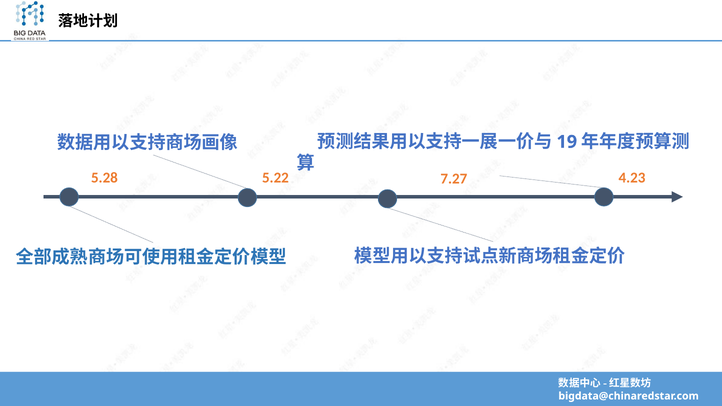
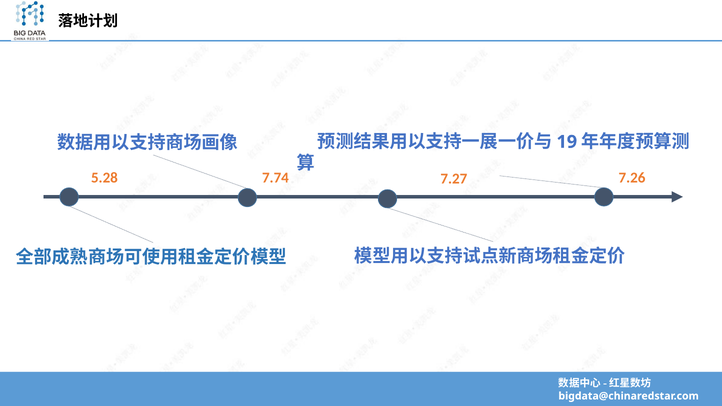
5.22: 5.22 -> 7.74 (275, 178)
4.23: 4.23 -> 7.26 (632, 178)
